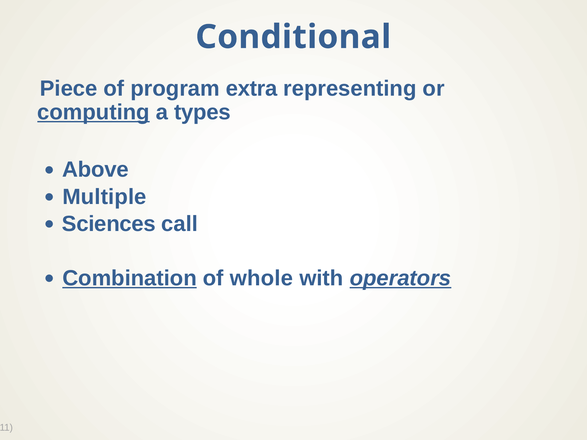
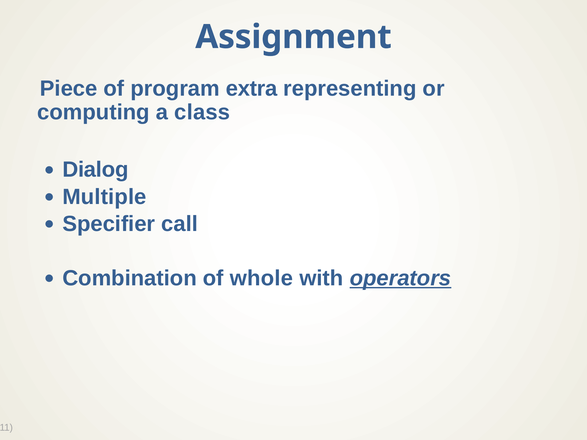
Conditional: Conditional -> Assignment (294, 37)
computing underline: present -> none (94, 112)
types: types -> class (202, 112)
Above: Above -> Dialog (95, 170)
Sciences: Sciences -> Specifier (109, 224)
Combination underline: present -> none (130, 278)
